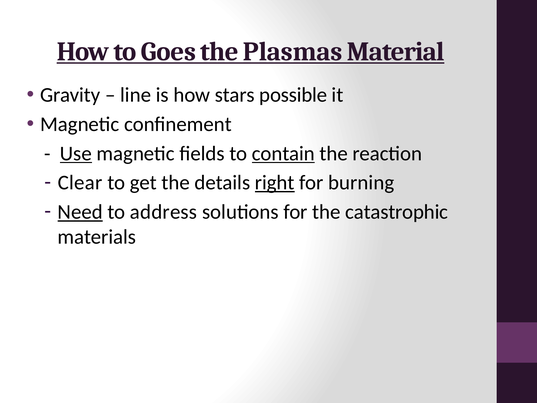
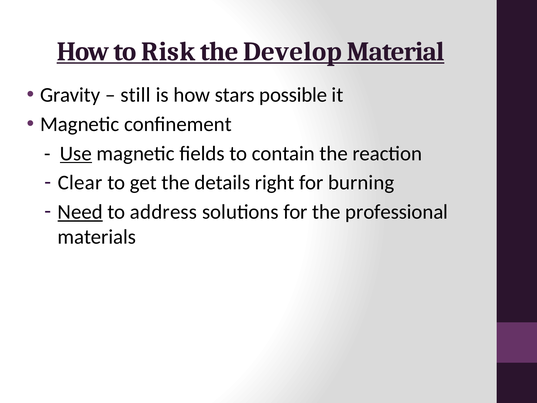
Goes: Goes -> Risk (168, 52)
Plasmas: Plasmas -> Develop (292, 52)
line: line -> still (136, 95)
contain underline: present -> none (283, 153)
right underline: present -> none (275, 183)
catastrophic: catastrophic -> professional (397, 212)
